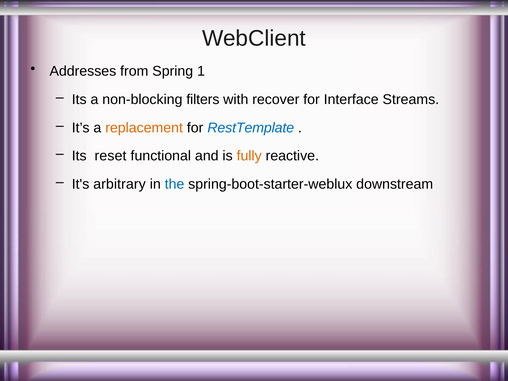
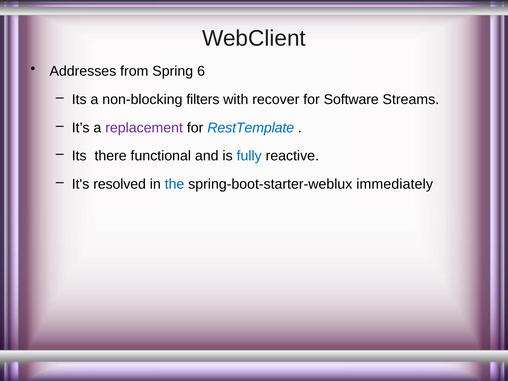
1: 1 -> 6 (201, 71)
Interface: Interface -> Software (351, 99)
replacement colour: orange -> purple (144, 128)
reset: reset -> there (111, 156)
fully colour: orange -> blue (249, 156)
arbitrary: arbitrary -> resolved (120, 184)
downstream: downstream -> immediately (395, 184)
